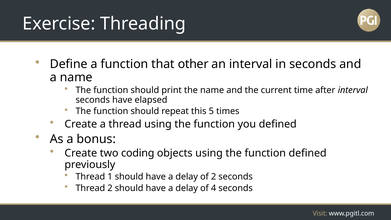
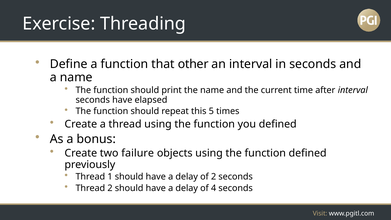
coding: coding -> failure (138, 153)
